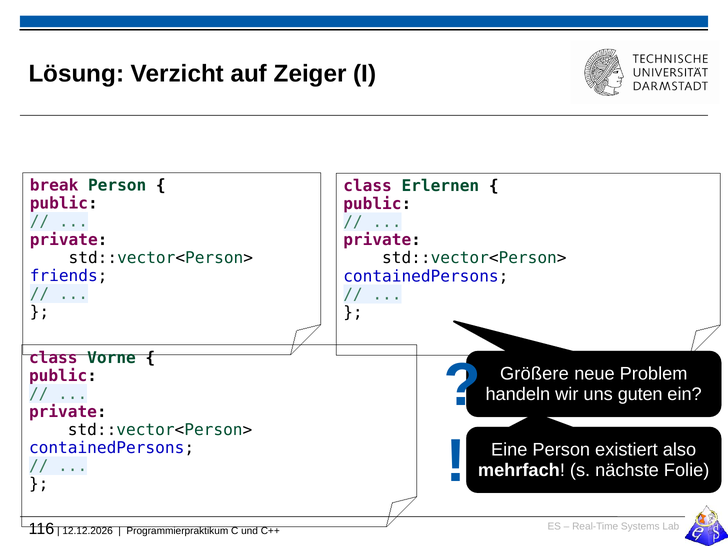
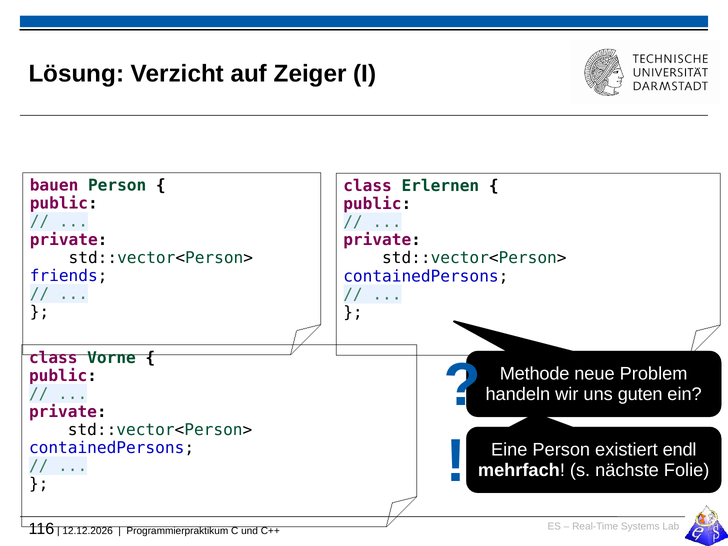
break: break -> bauen (54, 186)
Größere: Größere -> Methode (535, 374)
also: also -> endl (680, 450)
